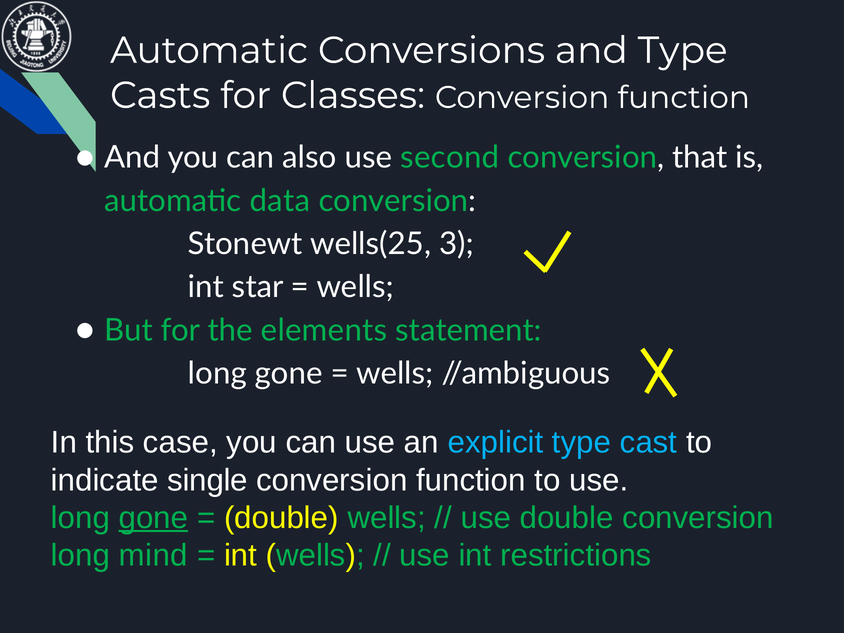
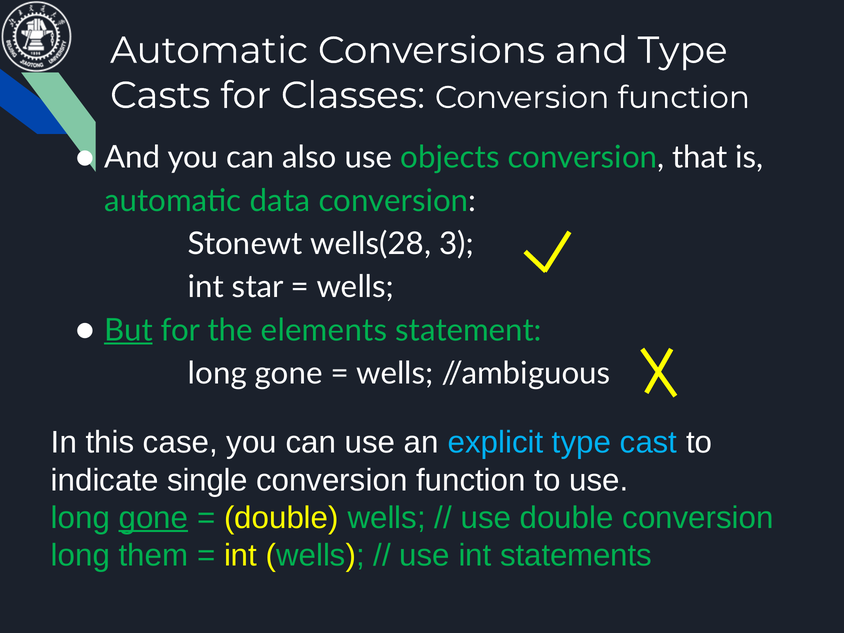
second: second -> objects (450, 158)
wells(25: wells(25 -> wells(28 (371, 244)
But underline: none -> present (129, 330)
mind: mind -> them (153, 555)
restrictions: restrictions -> statements (576, 555)
